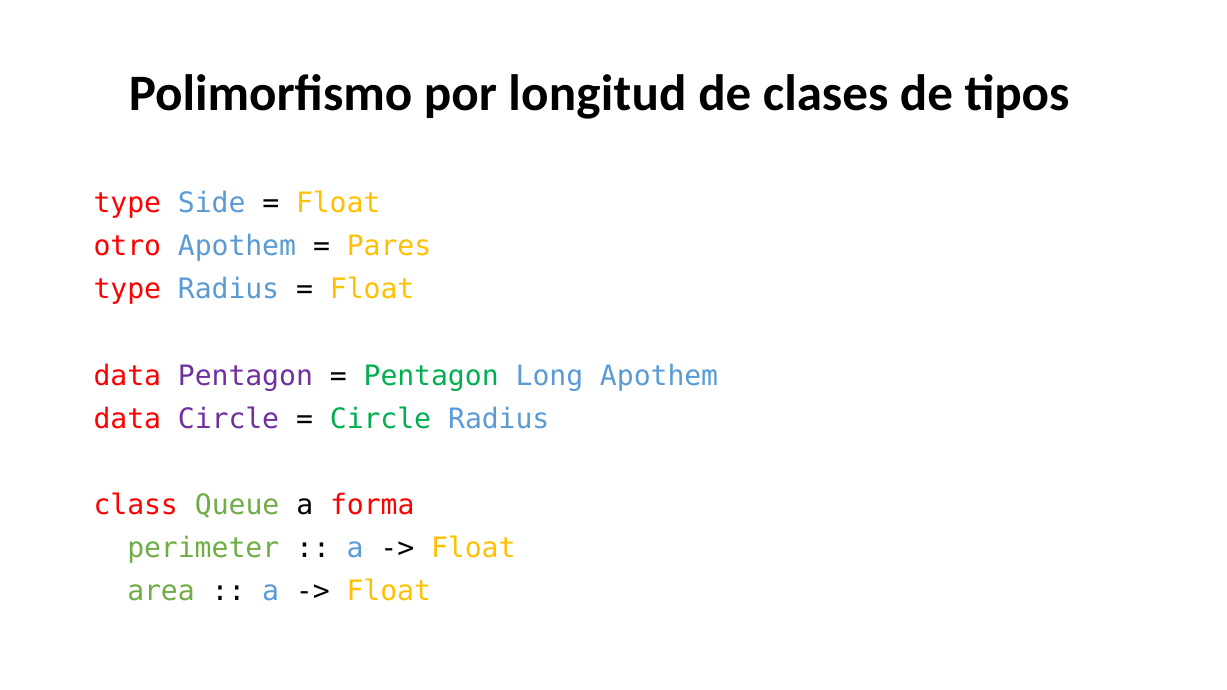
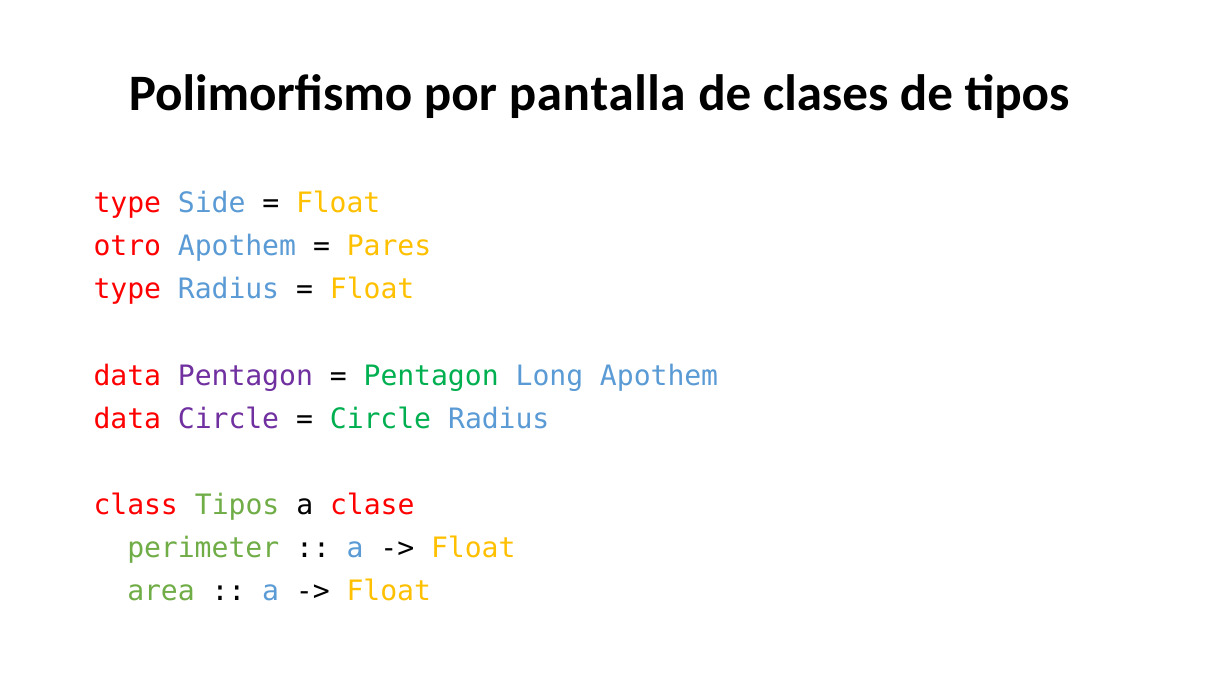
longitud: longitud -> pantalla (597, 94)
class Queue: Queue -> Tipos (237, 505)
forma: forma -> clase (372, 505)
